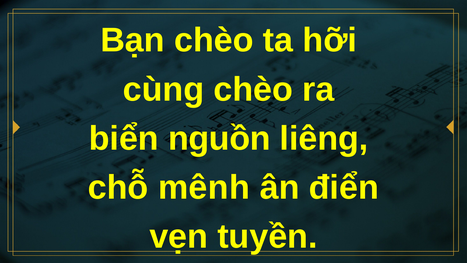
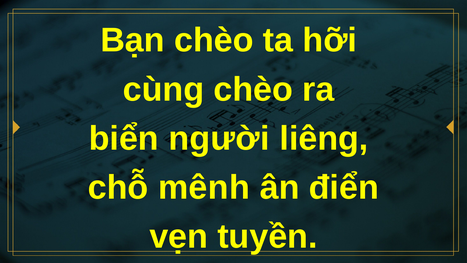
nguồn: nguồn -> người (219, 138)
